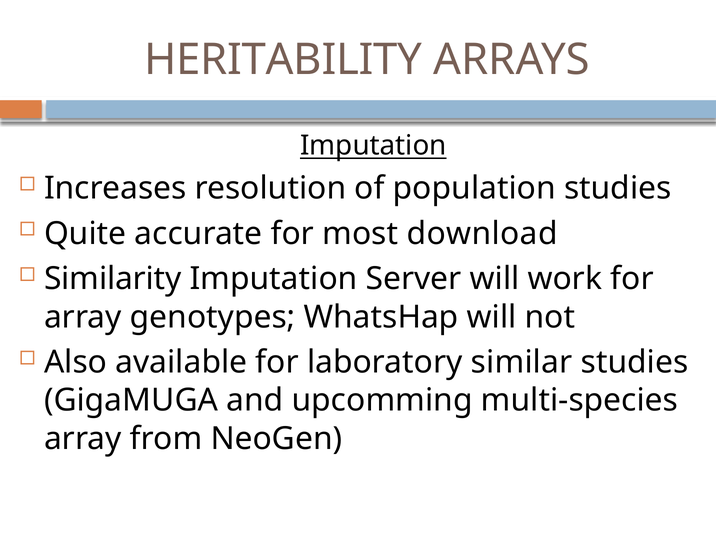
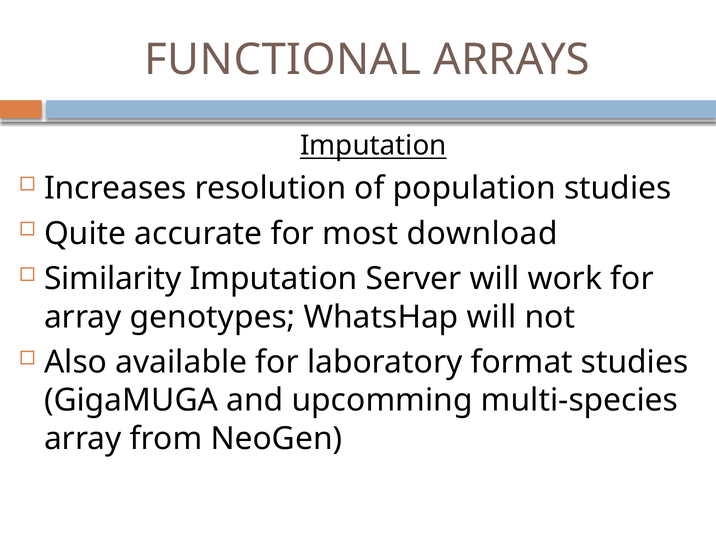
HERITABILITY: HERITABILITY -> FUNCTIONAL (283, 60)
similar: similar -> format (522, 362)
